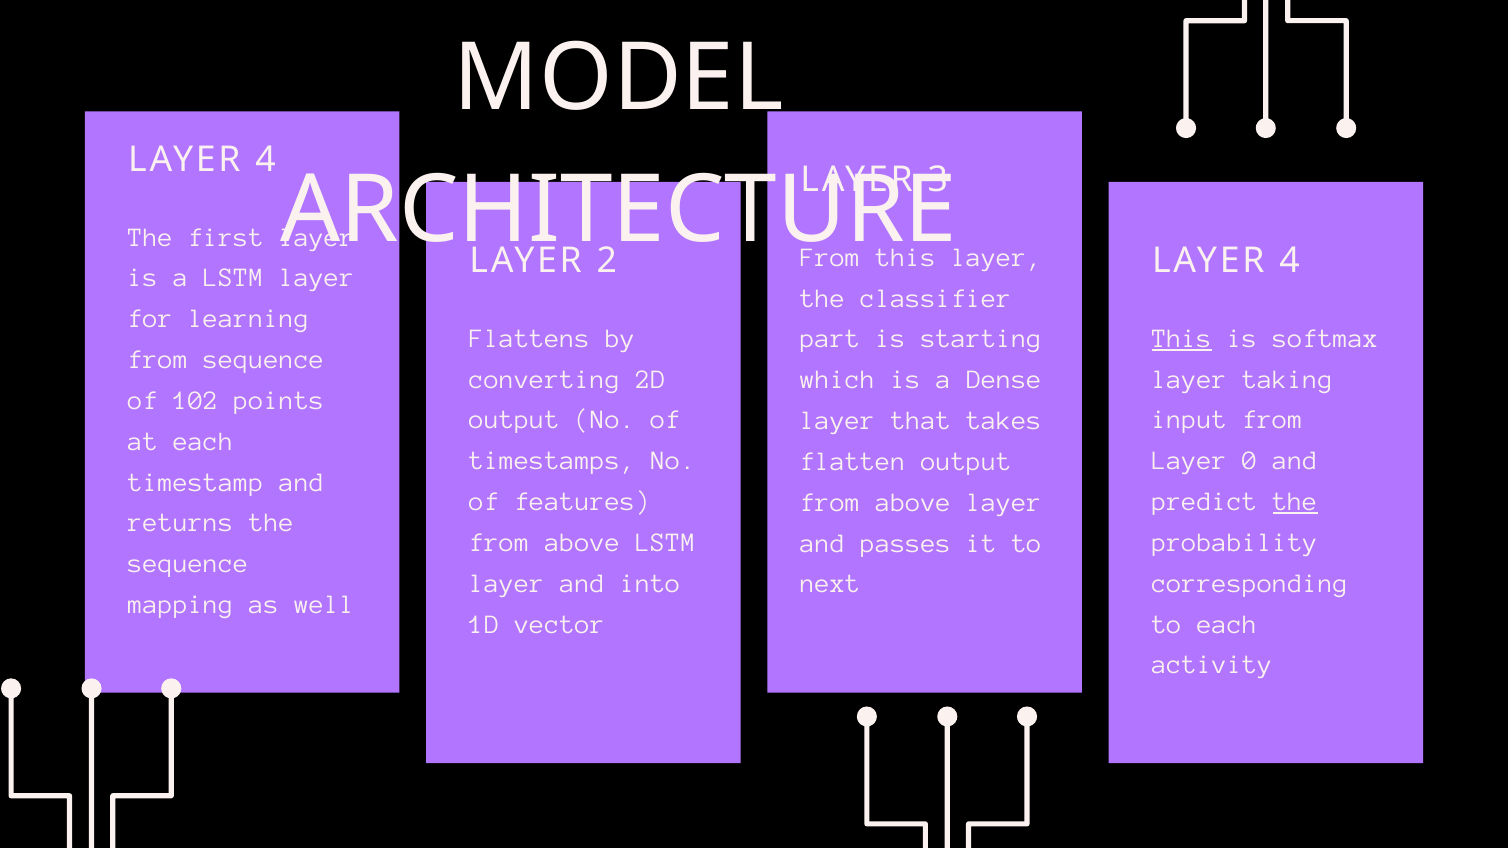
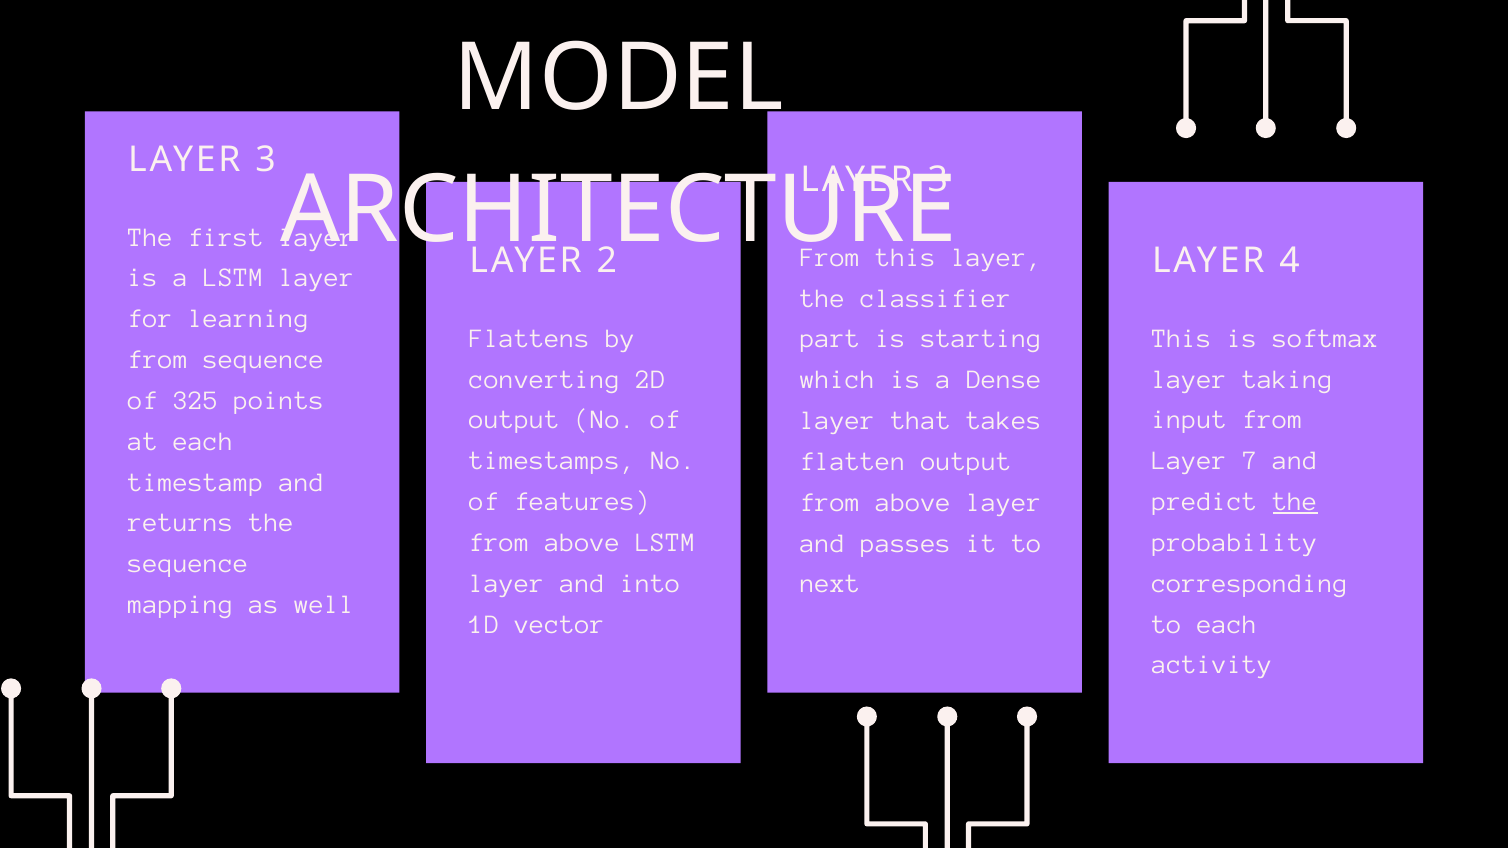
4: 4 -> 3 (266, 160)
This underline: present -> none (1182, 338)
102: 102 -> 325 (196, 401)
0: 0 -> 7 (1250, 461)
